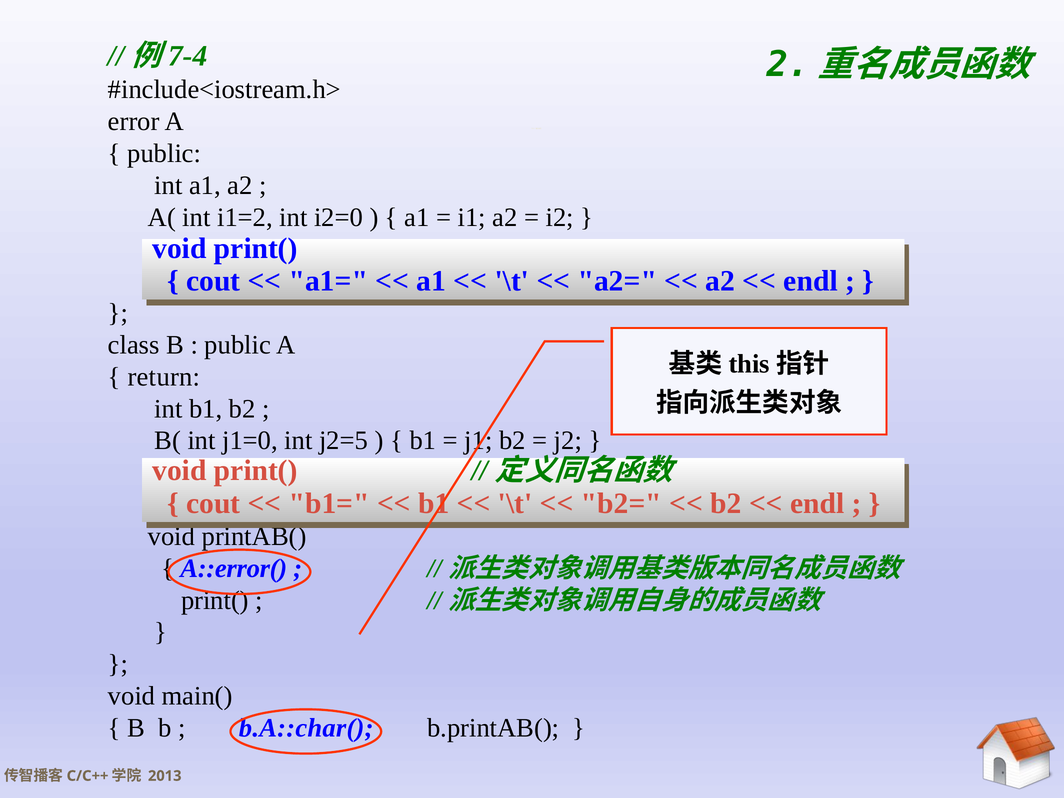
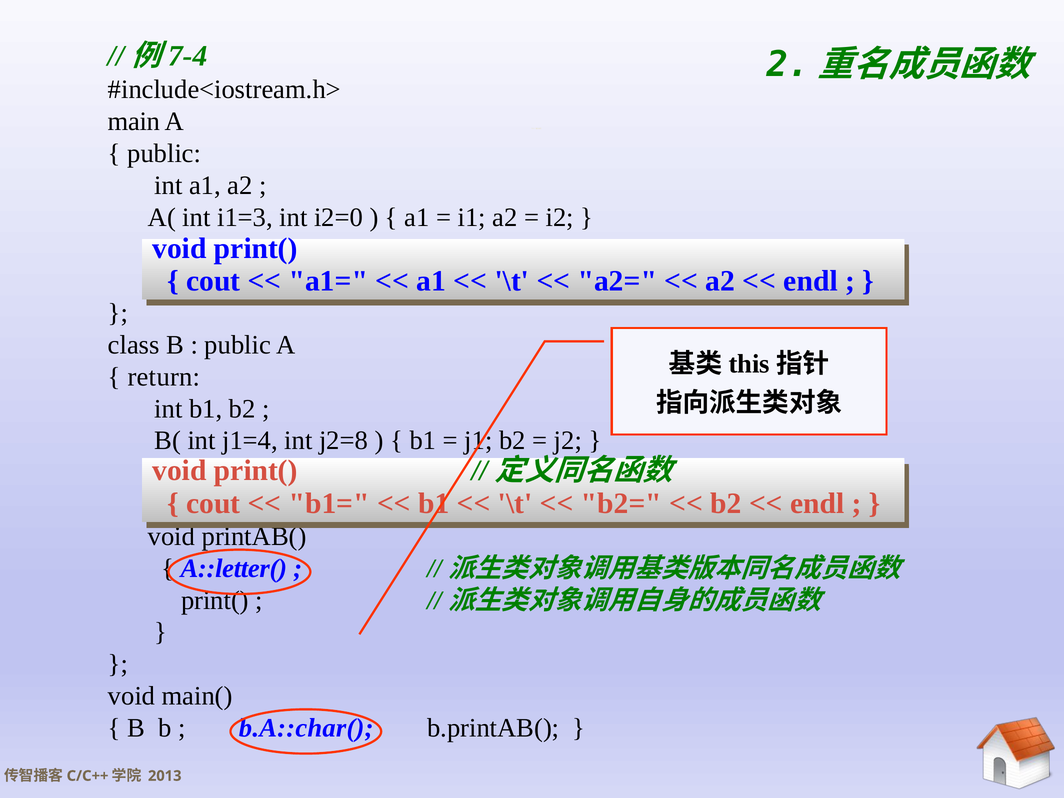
error: error -> main (134, 121)
i1=2: i1=2 -> i1=3 (245, 217)
j1=0: j1=0 -> j1=4 (250, 441)
j2=5: j2=5 -> j2=8 (344, 441)
A::error(: A::error( -> A::letter( (234, 568)
